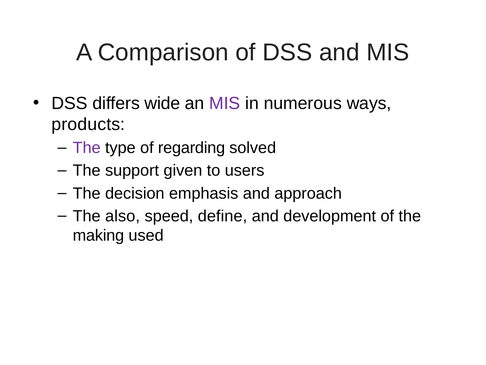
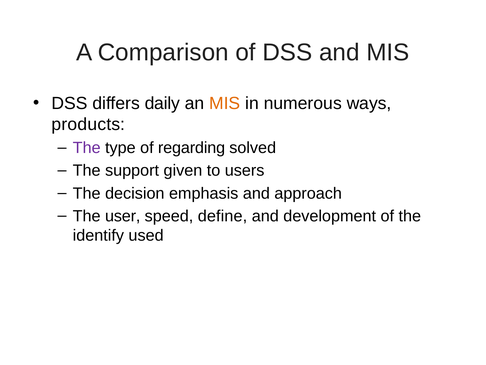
wide: wide -> daily (162, 103)
MIS colour: purple -> orange (225, 103)
also: also -> user (123, 216)
making: making -> identify (98, 235)
